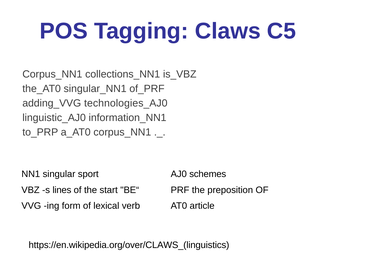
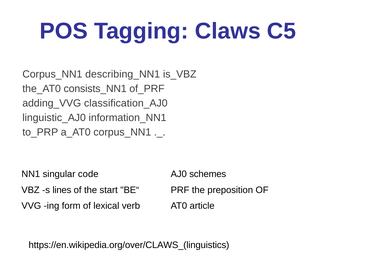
collections_NN1: collections_NN1 -> describing_NN1 (123, 74)
singular_NN1: singular_NN1 -> consists_NN1 (95, 89)
technologies_AJ0: technologies_AJ0 -> classification_AJ0 (126, 103)
sport: sport -> code (88, 174)
